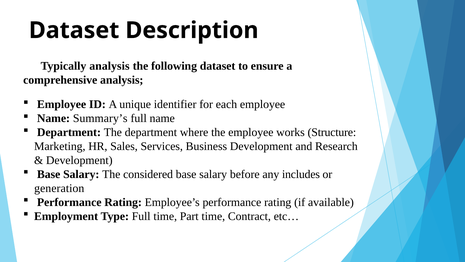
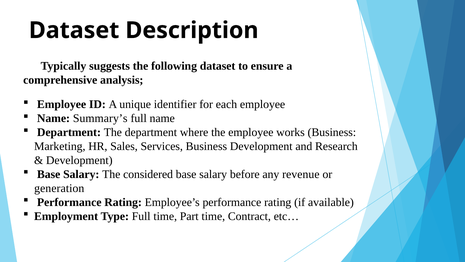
Typically analysis: analysis -> suggests (110, 66)
works Structure: Structure -> Business (332, 132)
includes: includes -> revenue (301, 174)
